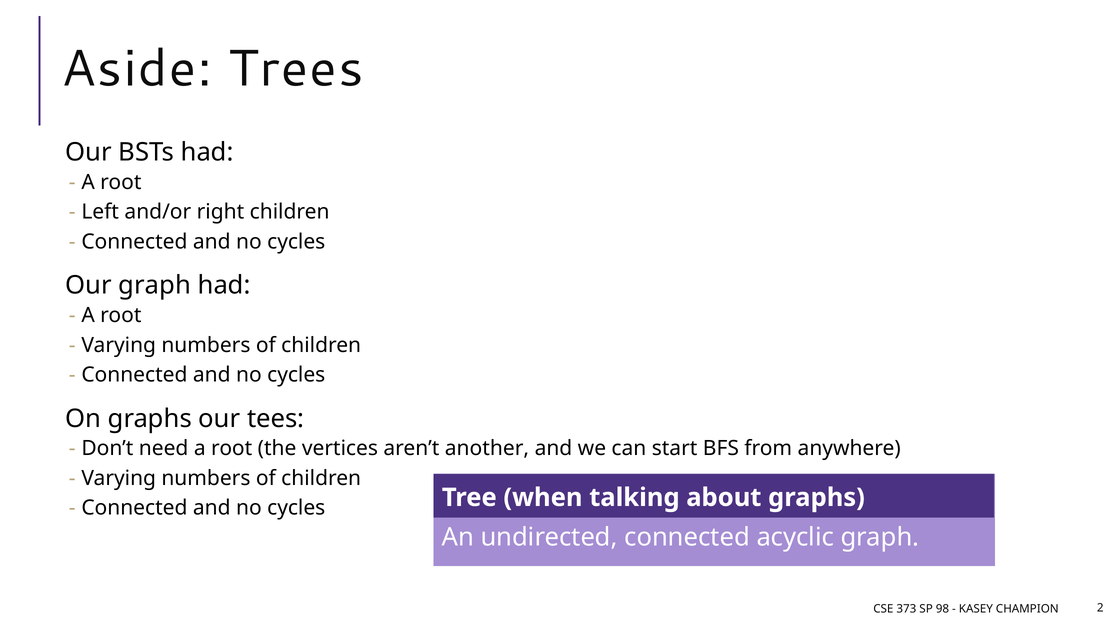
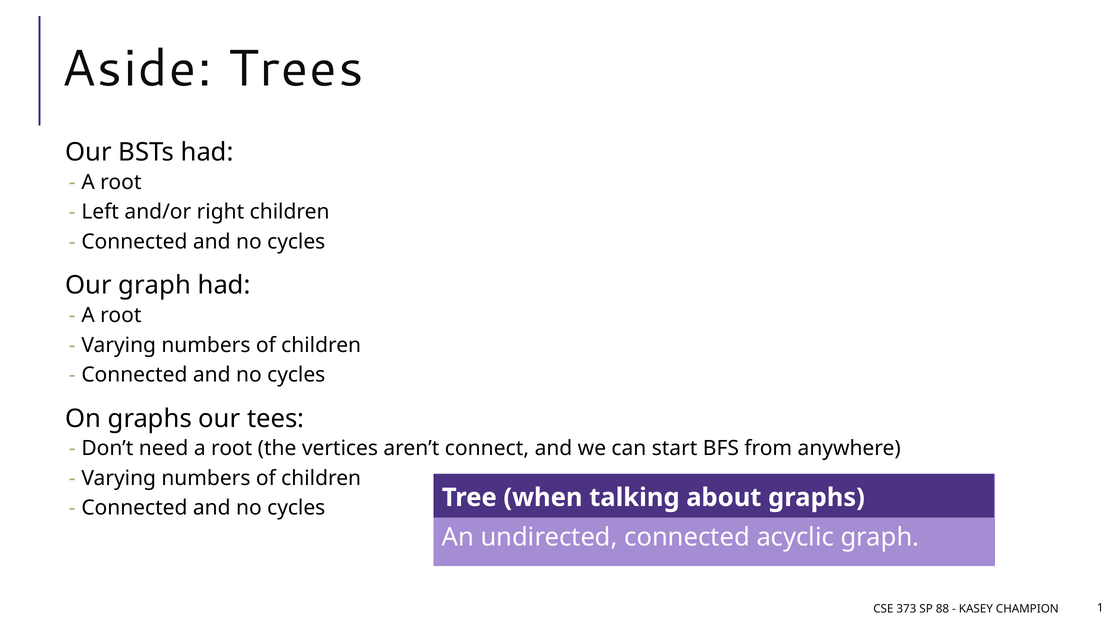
another: another -> connect (487, 448)
98: 98 -> 88 (942, 609)
2: 2 -> 1 (1100, 608)
